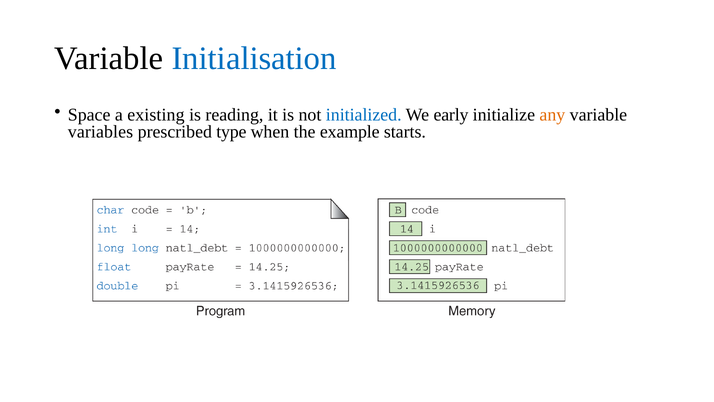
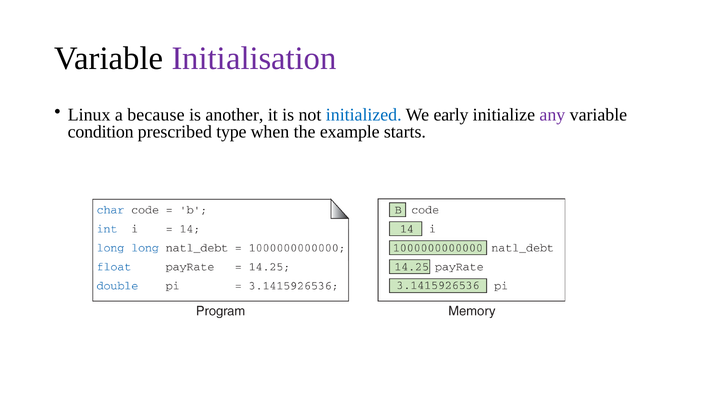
Initialisation colour: blue -> purple (254, 59)
Space: Space -> Linux (89, 115)
existing: existing -> because (156, 115)
reading: reading -> another (234, 115)
any colour: orange -> purple (552, 115)
variables: variables -> condition (101, 132)
